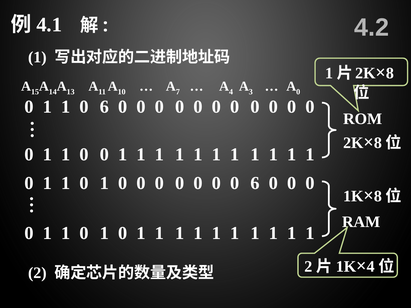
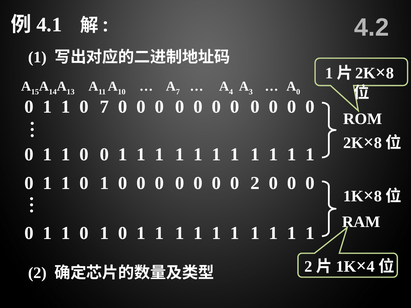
1 0 6: 6 -> 7 (105, 107)
0 0 6: 6 -> 2 (255, 183)
